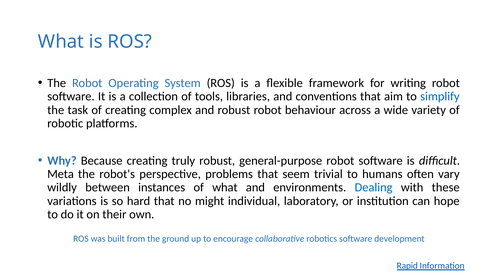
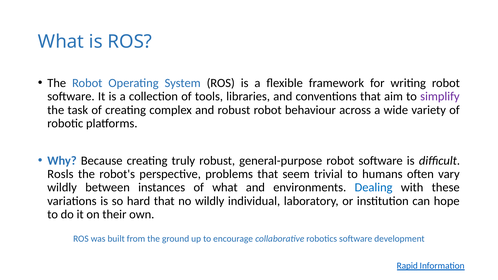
simplify colour: blue -> purple (440, 97)
Meta: Meta -> Rosls (60, 174)
no might: might -> wildly (210, 201)
